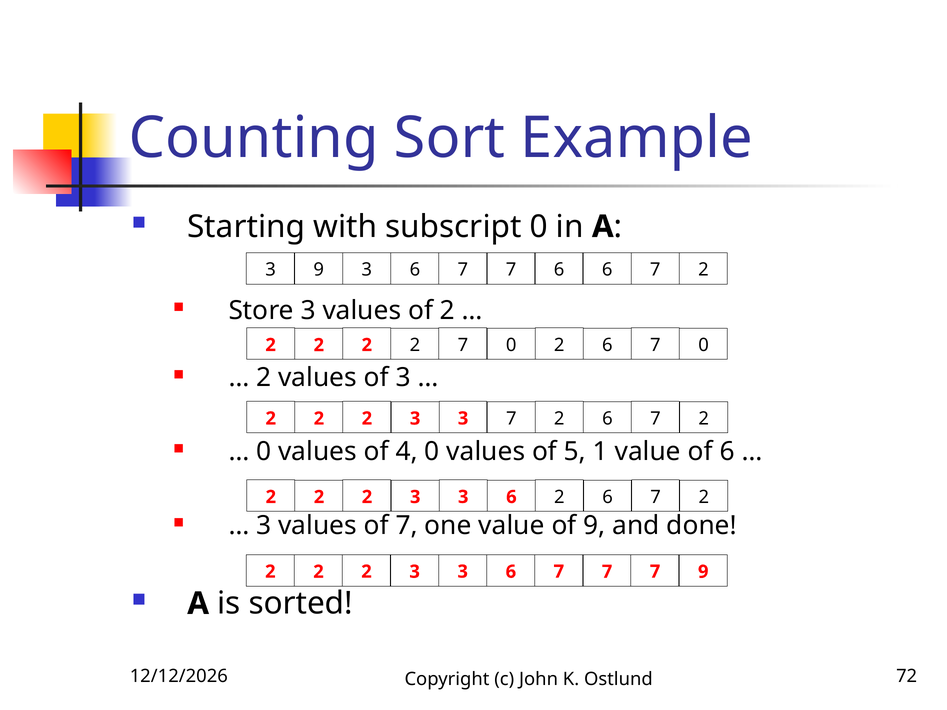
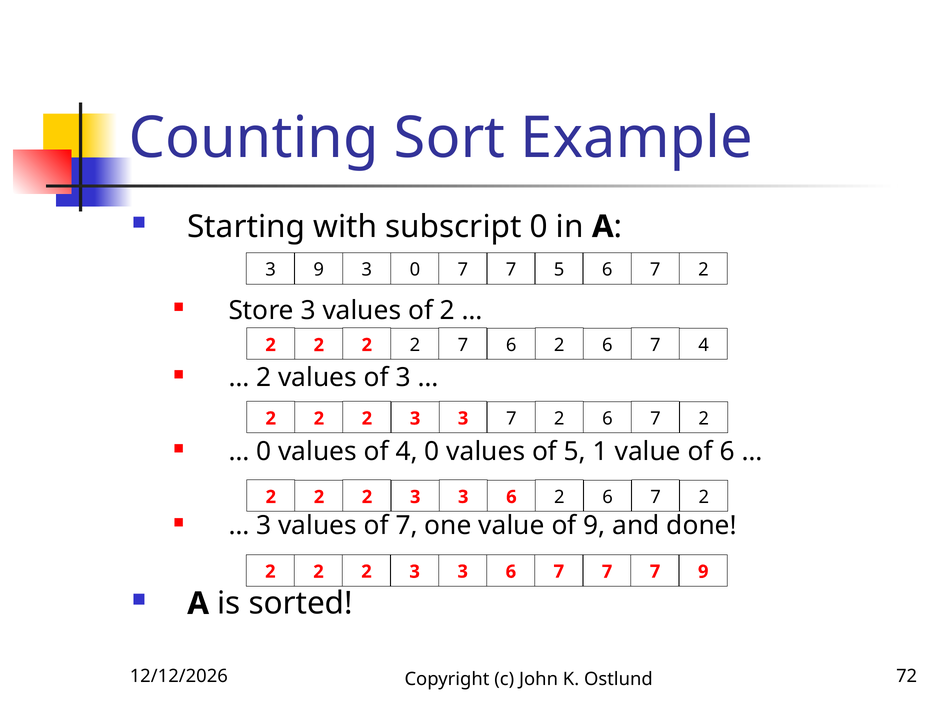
9 3 6: 6 -> 0 (415, 270)
7 6: 6 -> 5 (559, 270)
2 7 0: 0 -> 6 (511, 345)
6 7 0: 0 -> 4 (704, 345)
